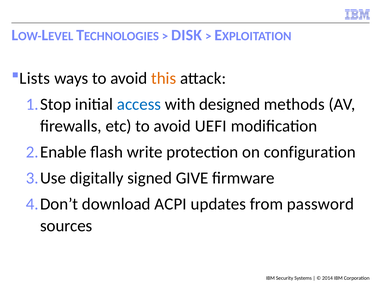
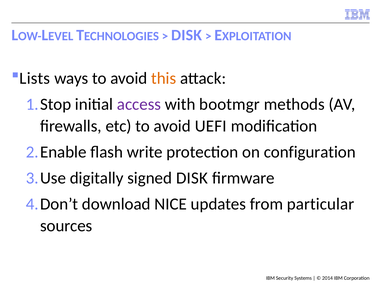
access colour: blue -> purple (139, 104)
designed: designed -> bootmgr (230, 104)
signed GIVE: GIVE -> DISK (192, 178)
ACPI: ACPI -> NICE (171, 204)
password: password -> particular (321, 204)
